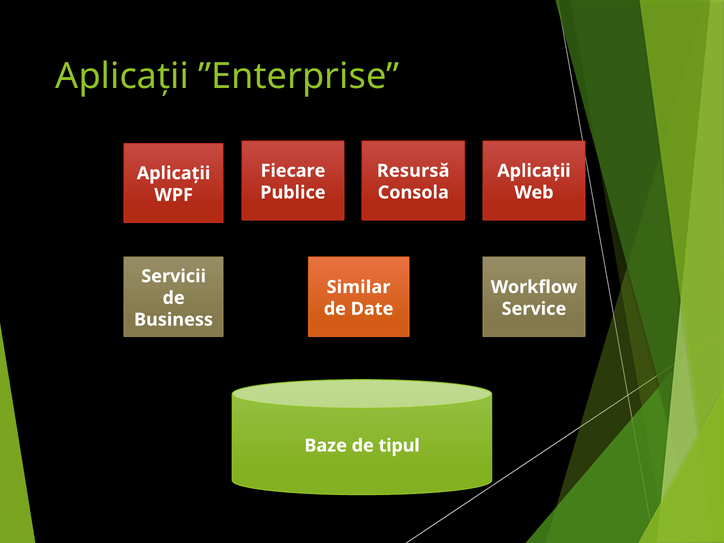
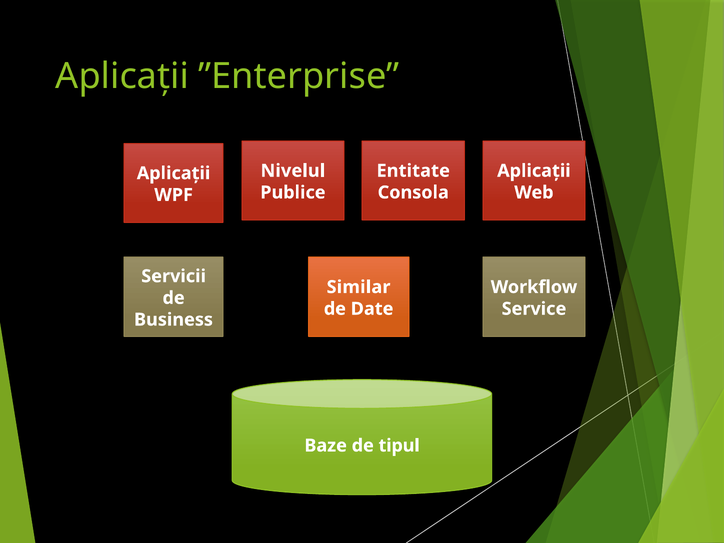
Fiecare: Fiecare -> Nivelul (293, 171)
Resursă: Resursă -> Entitate (413, 171)
